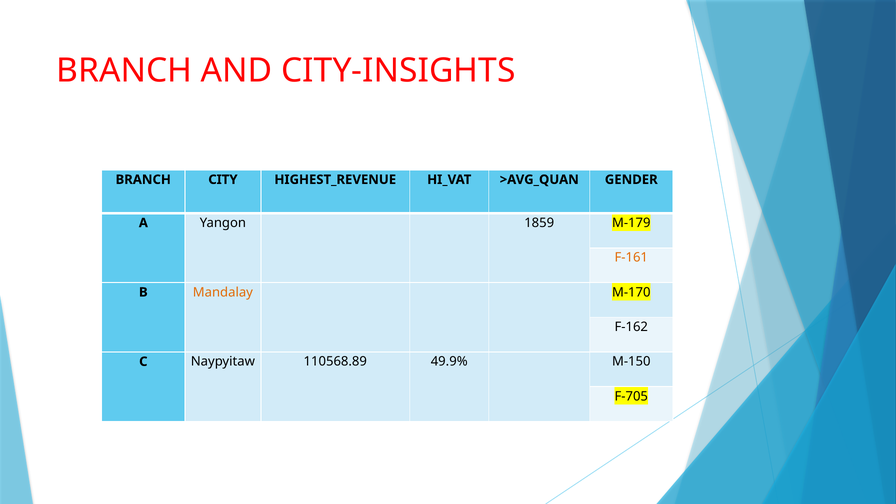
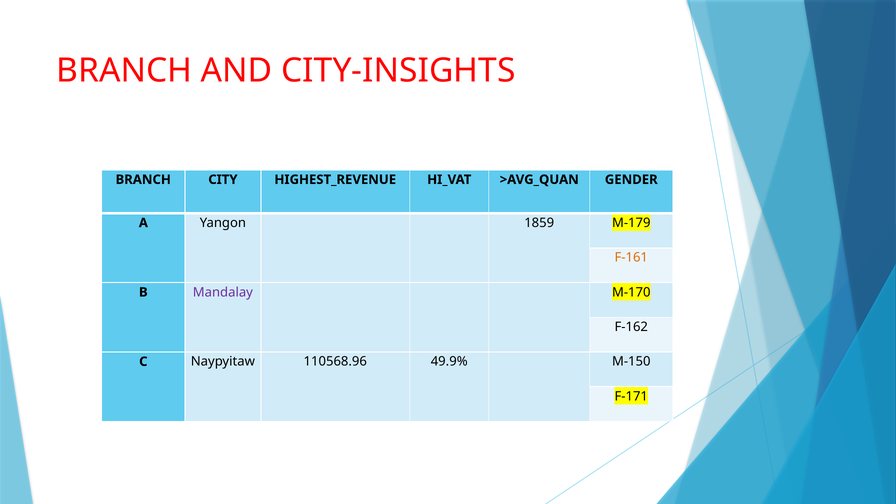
Mandalay colour: orange -> purple (223, 292)
110568.89: 110568.89 -> 110568.96 (335, 362)
F-705: F-705 -> F-171 (631, 396)
